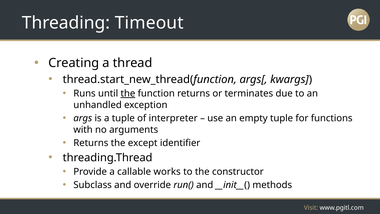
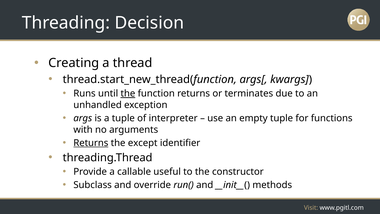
Timeout: Timeout -> Decision (149, 23)
Returns underline: none -> present (91, 143)
works: works -> useful (167, 172)
